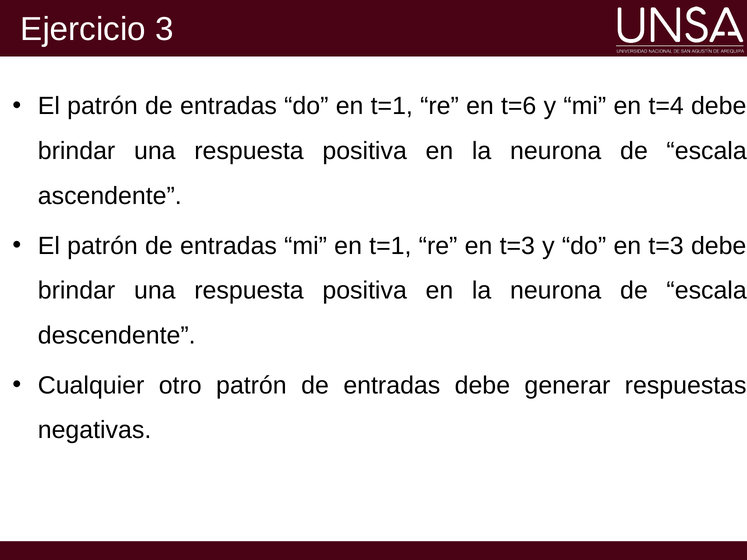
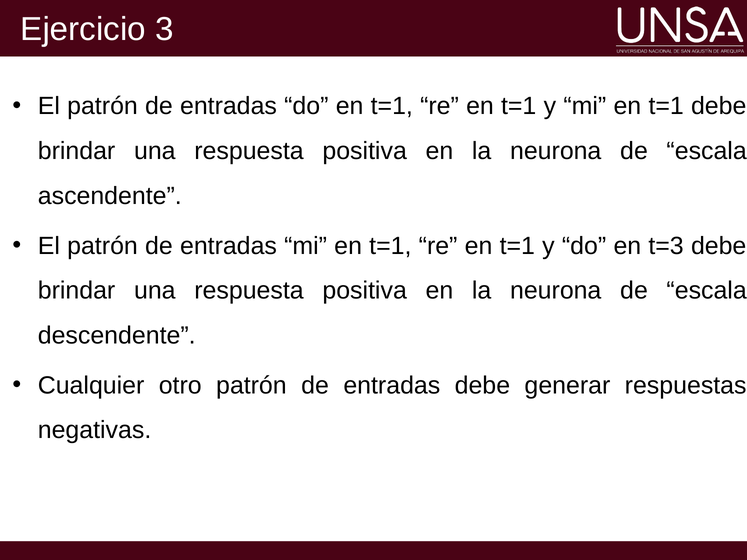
t=6: t=6 -> t=1 (519, 106)
y mi en t=4: t=4 -> t=1 (666, 106)
t=3: t=3 -> t=1 (517, 246)
